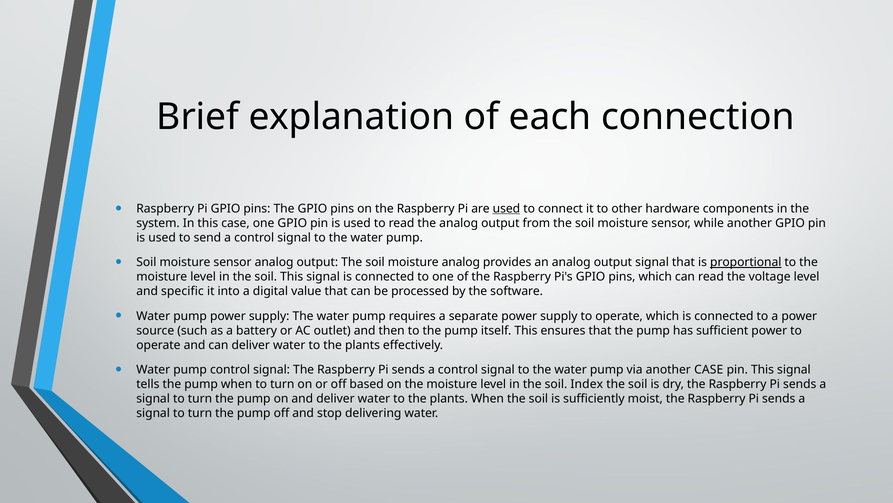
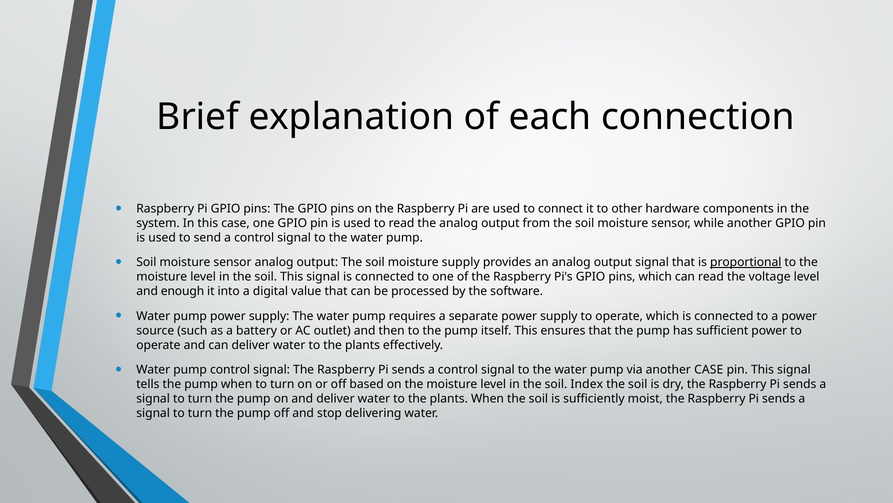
used underline: present -> none (506, 208)
moisture analog: analog -> supply (461, 262)
specific: specific -> enough (183, 291)
